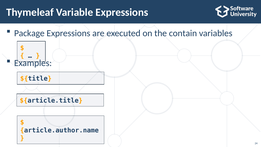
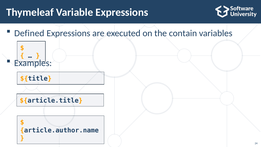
Package: Package -> Defined (29, 33)
